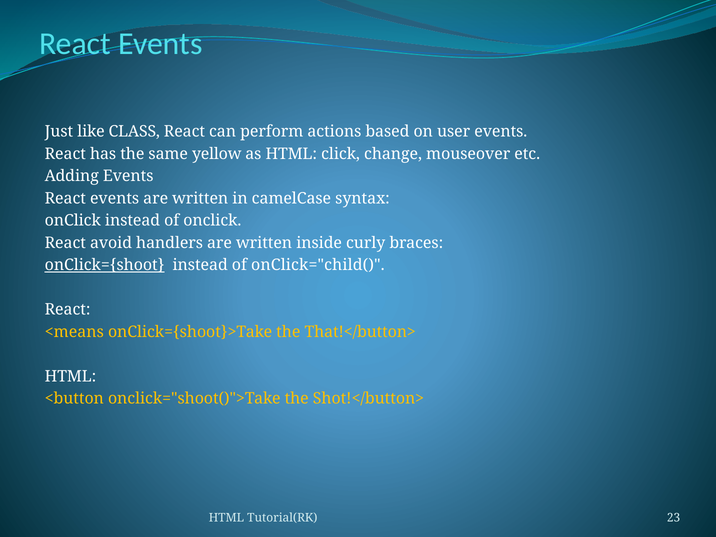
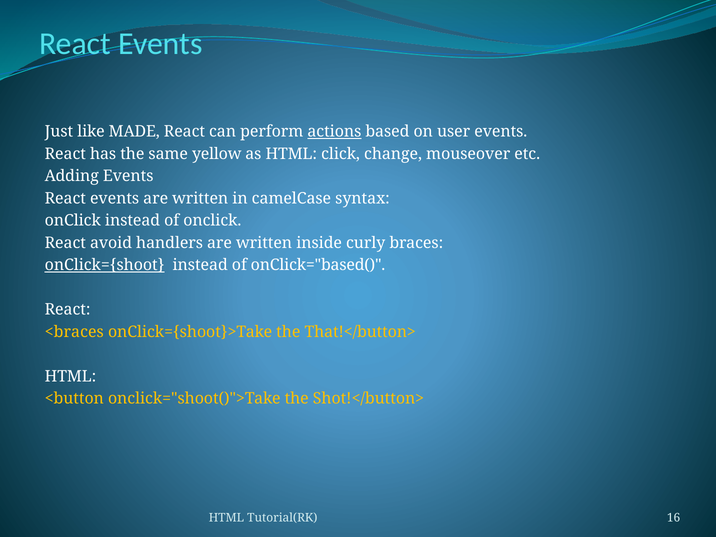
CLASS: CLASS -> MADE (134, 132)
actions underline: none -> present (334, 132)
onClick="child(: onClick="child( -> onClick="based( (318, 265)
<means: <means -> <braces (74, 332)
23: 23 -> 16 (674, 518)
